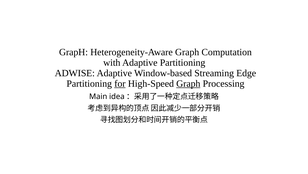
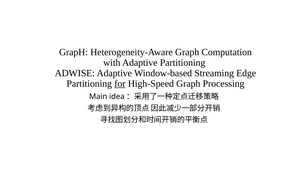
Graph underline: present -> none (188, 83)
